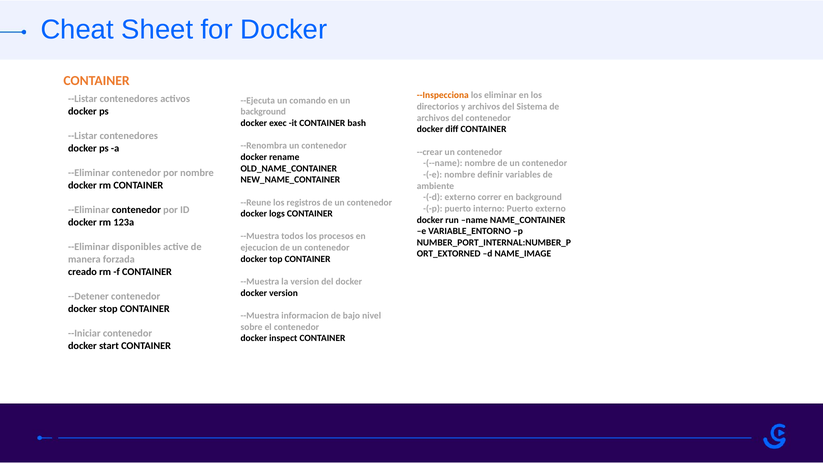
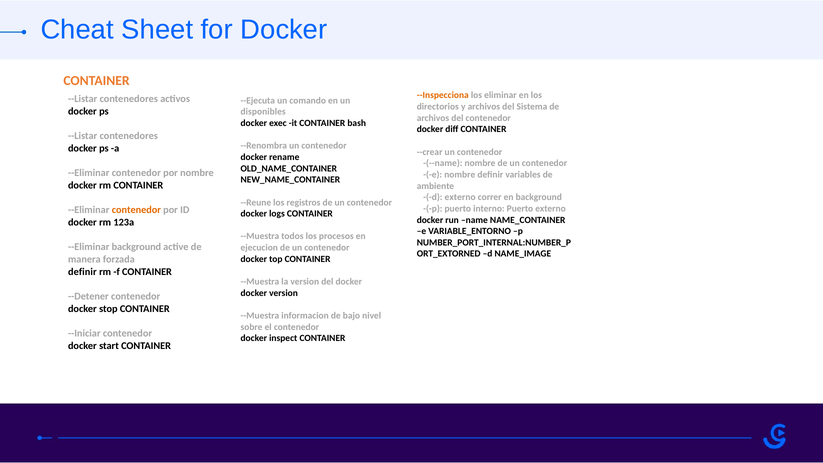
background: background -> disponibles (263, 112)
contenedor colour: black -> orange (136, 210)
--Eliminar disponibles: disponibles -> background (136, 247)
creado: creado -> definir (82, 272)
